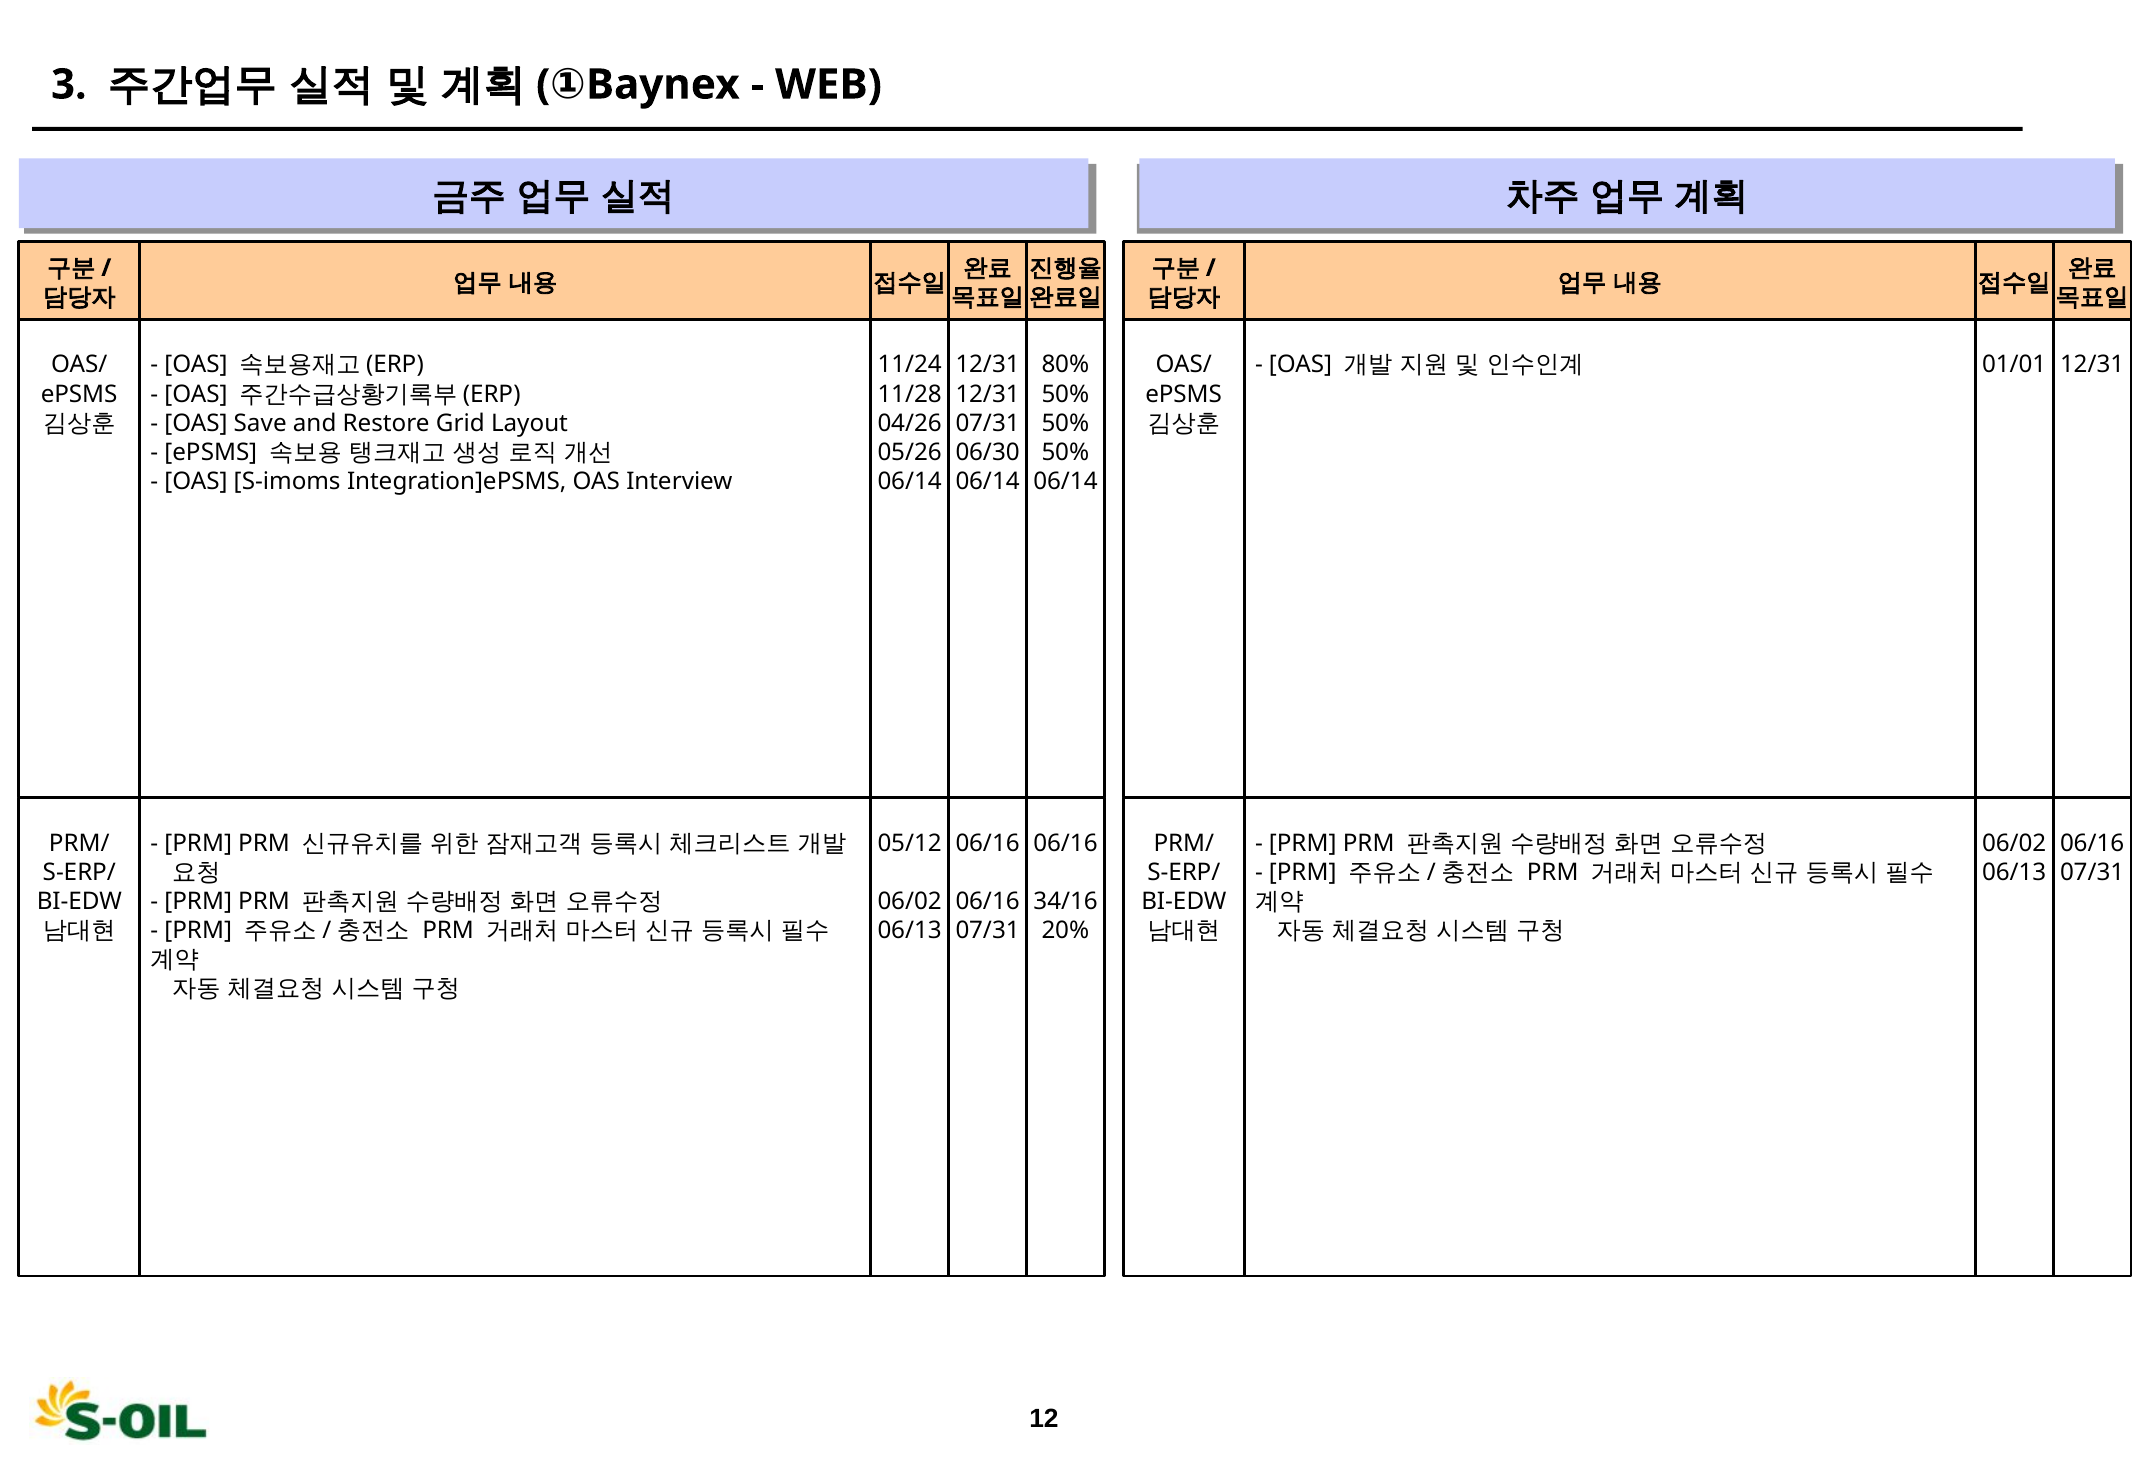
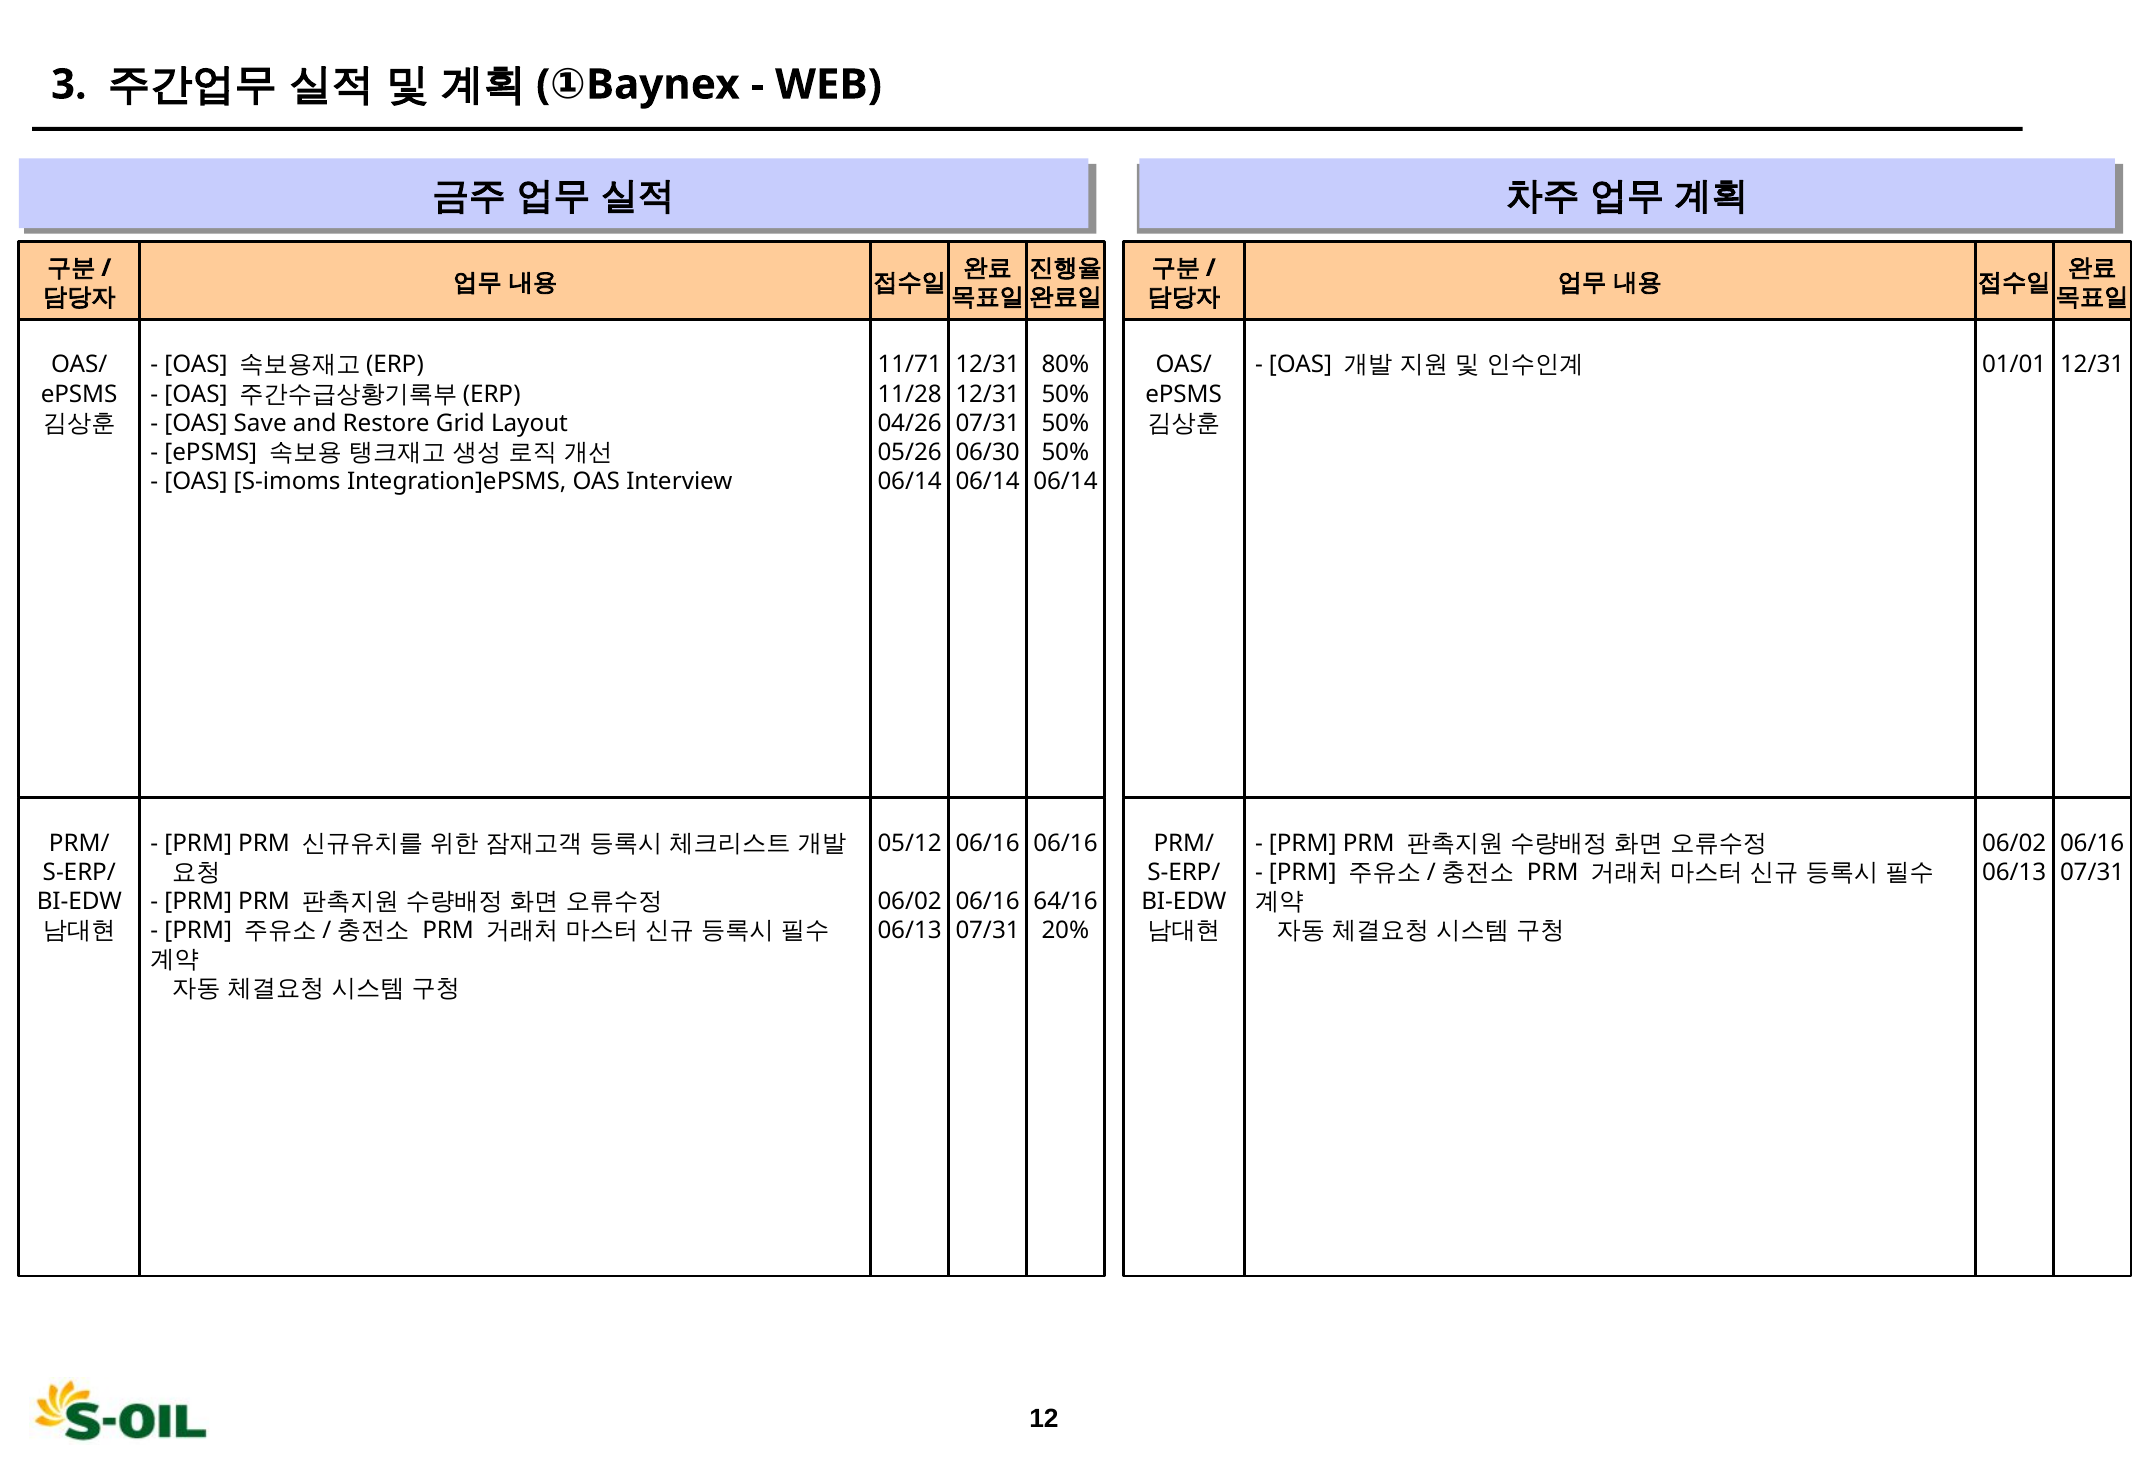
11/24: 11/24 -> 11/71 (910, 365)
34/16: 34/16 -> 64/16 (1066, 902)
